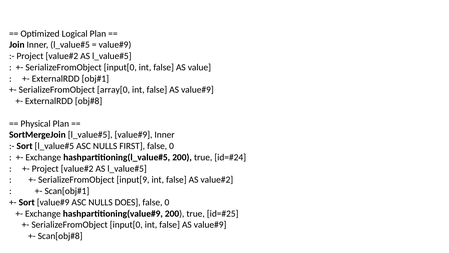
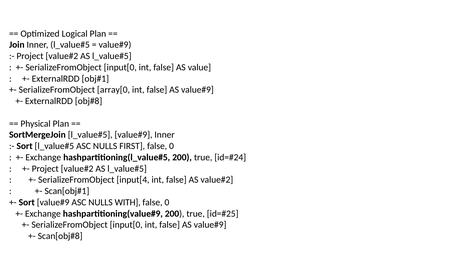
input[9: input[9 -> input[4 (133, 180)
DOES: DOES -> WITH (128, 202)
